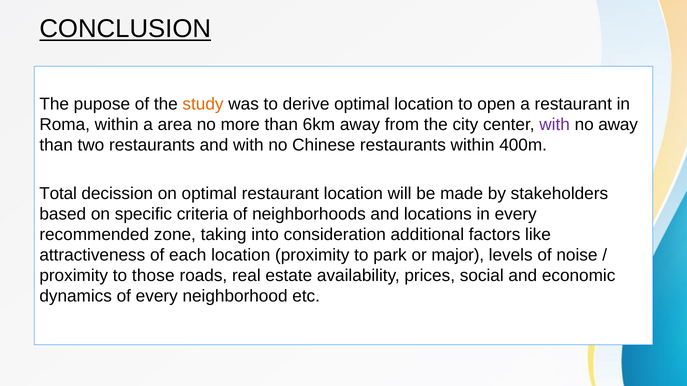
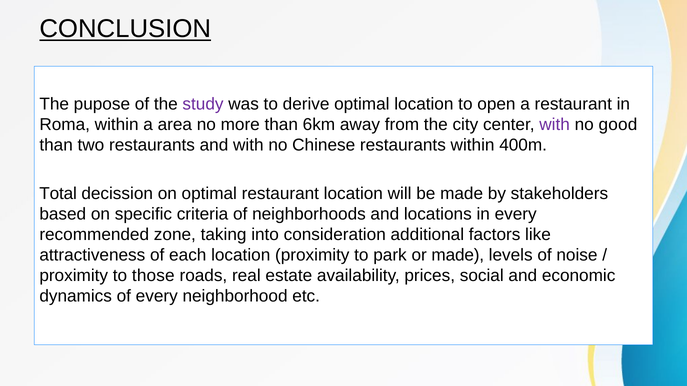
study colour: orange -> purple (203, 104)
no away: away -> good (618, 125)
or major: major -> made (458, 255)
